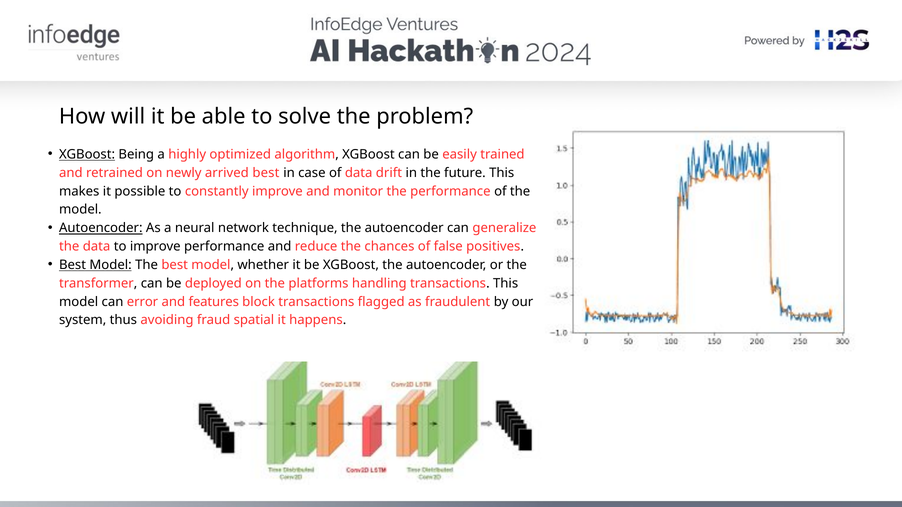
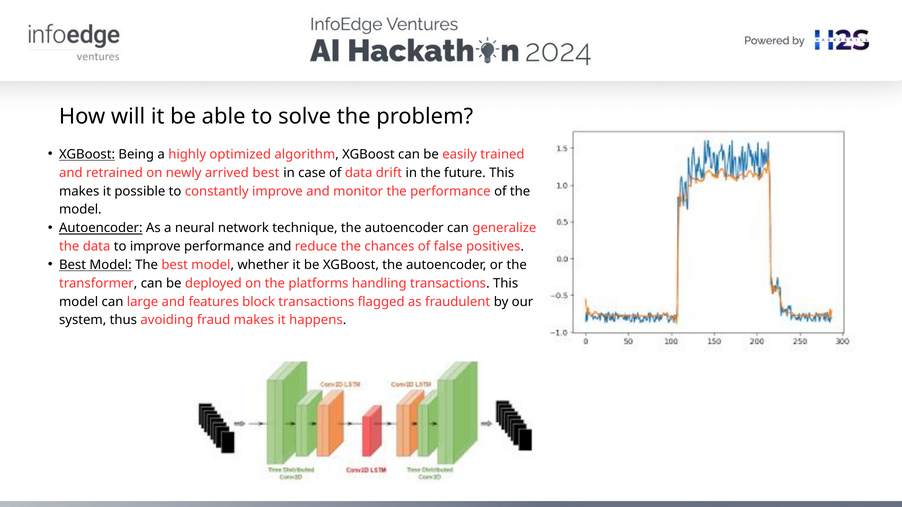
error: error -> large (143, 302)
fraud spatial: spatial -> makes (254, 320)
